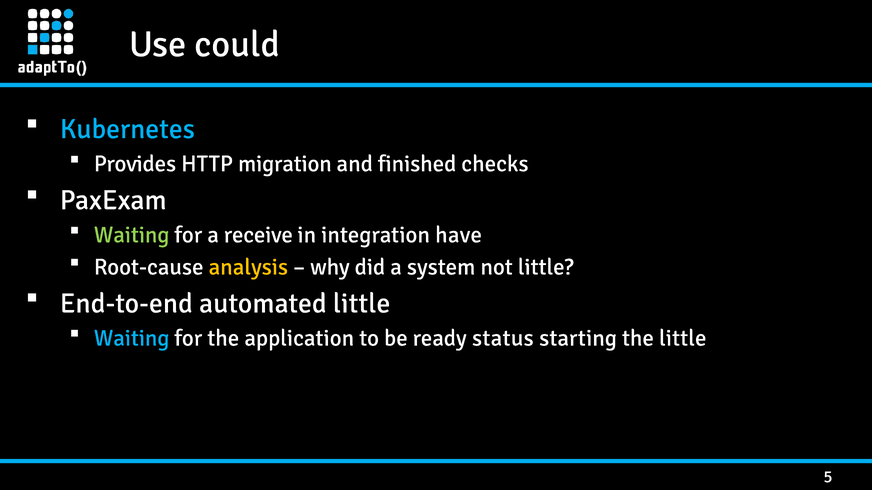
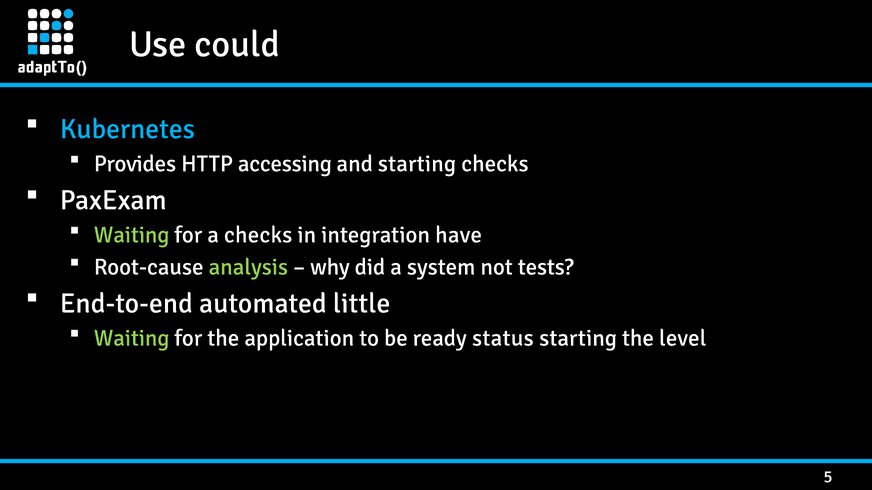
migration: migration -> accessing (285, 164)
and finished: finished -> starting (417, 164)
a receive: receive -> checks (258, 235)
analysis colour: yellow -> light green (248, 267)
not little: little -> tests (546, 267)
Waiting colour: light blue -> light green (132, 338)
the little: little -> level (683, 338)
